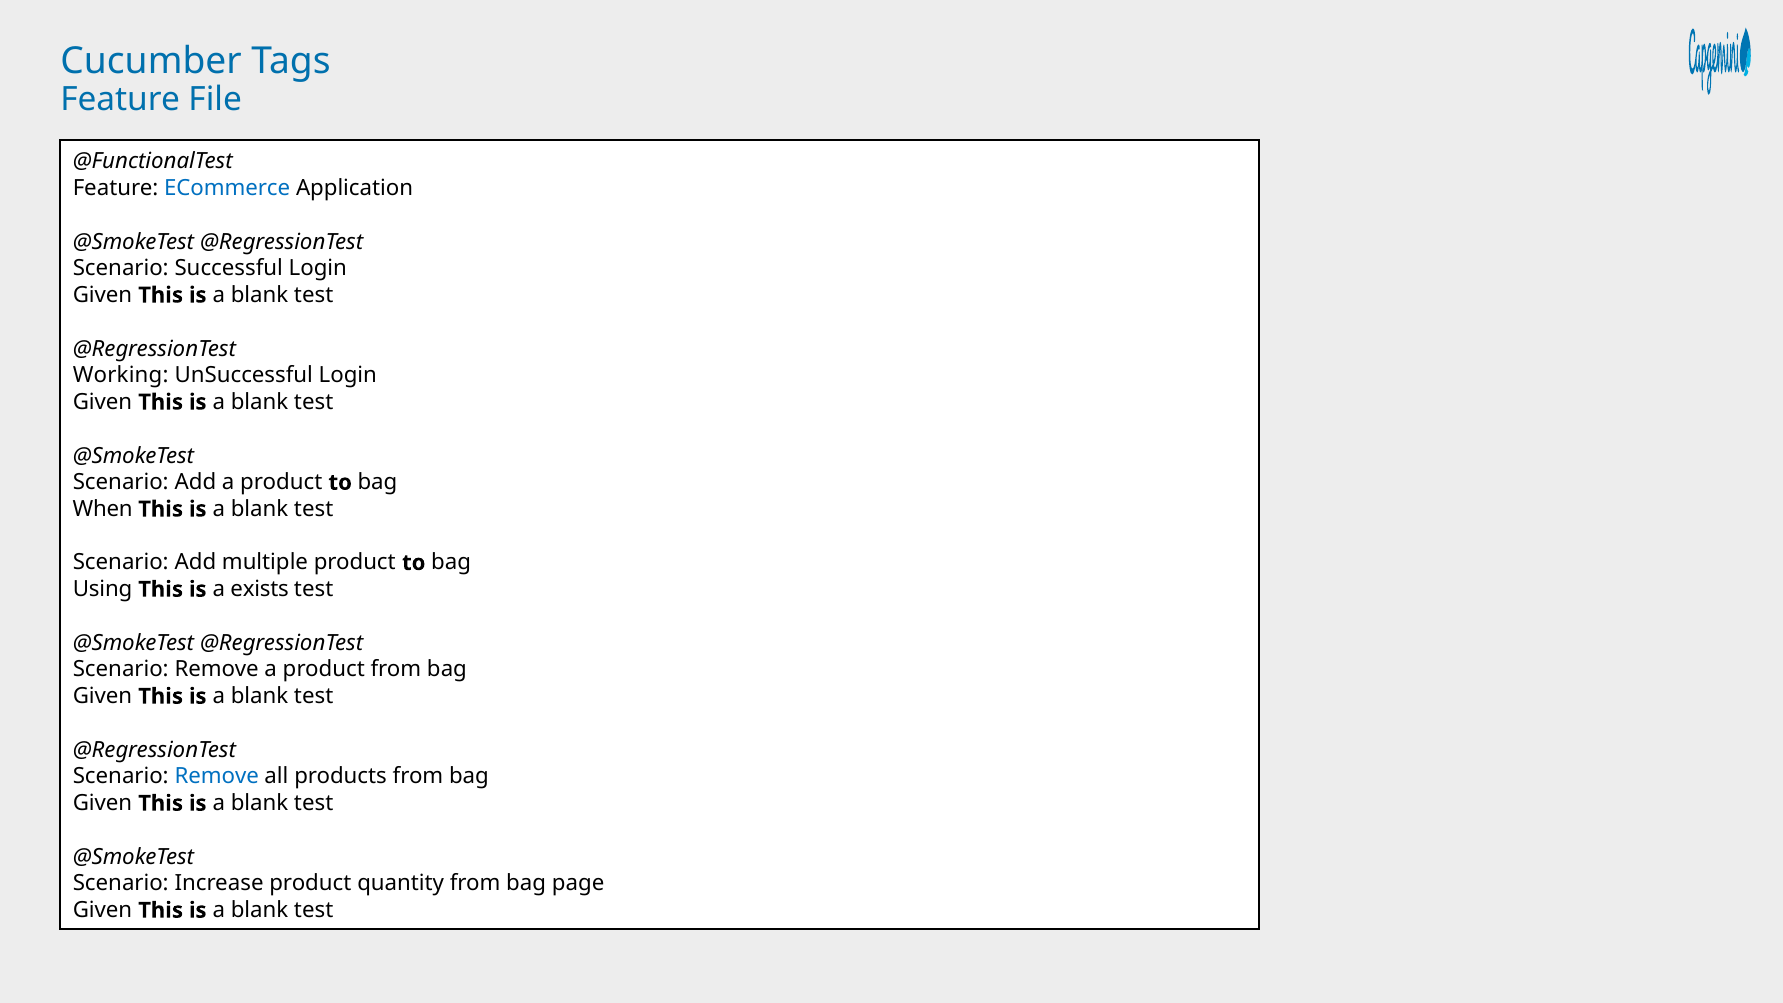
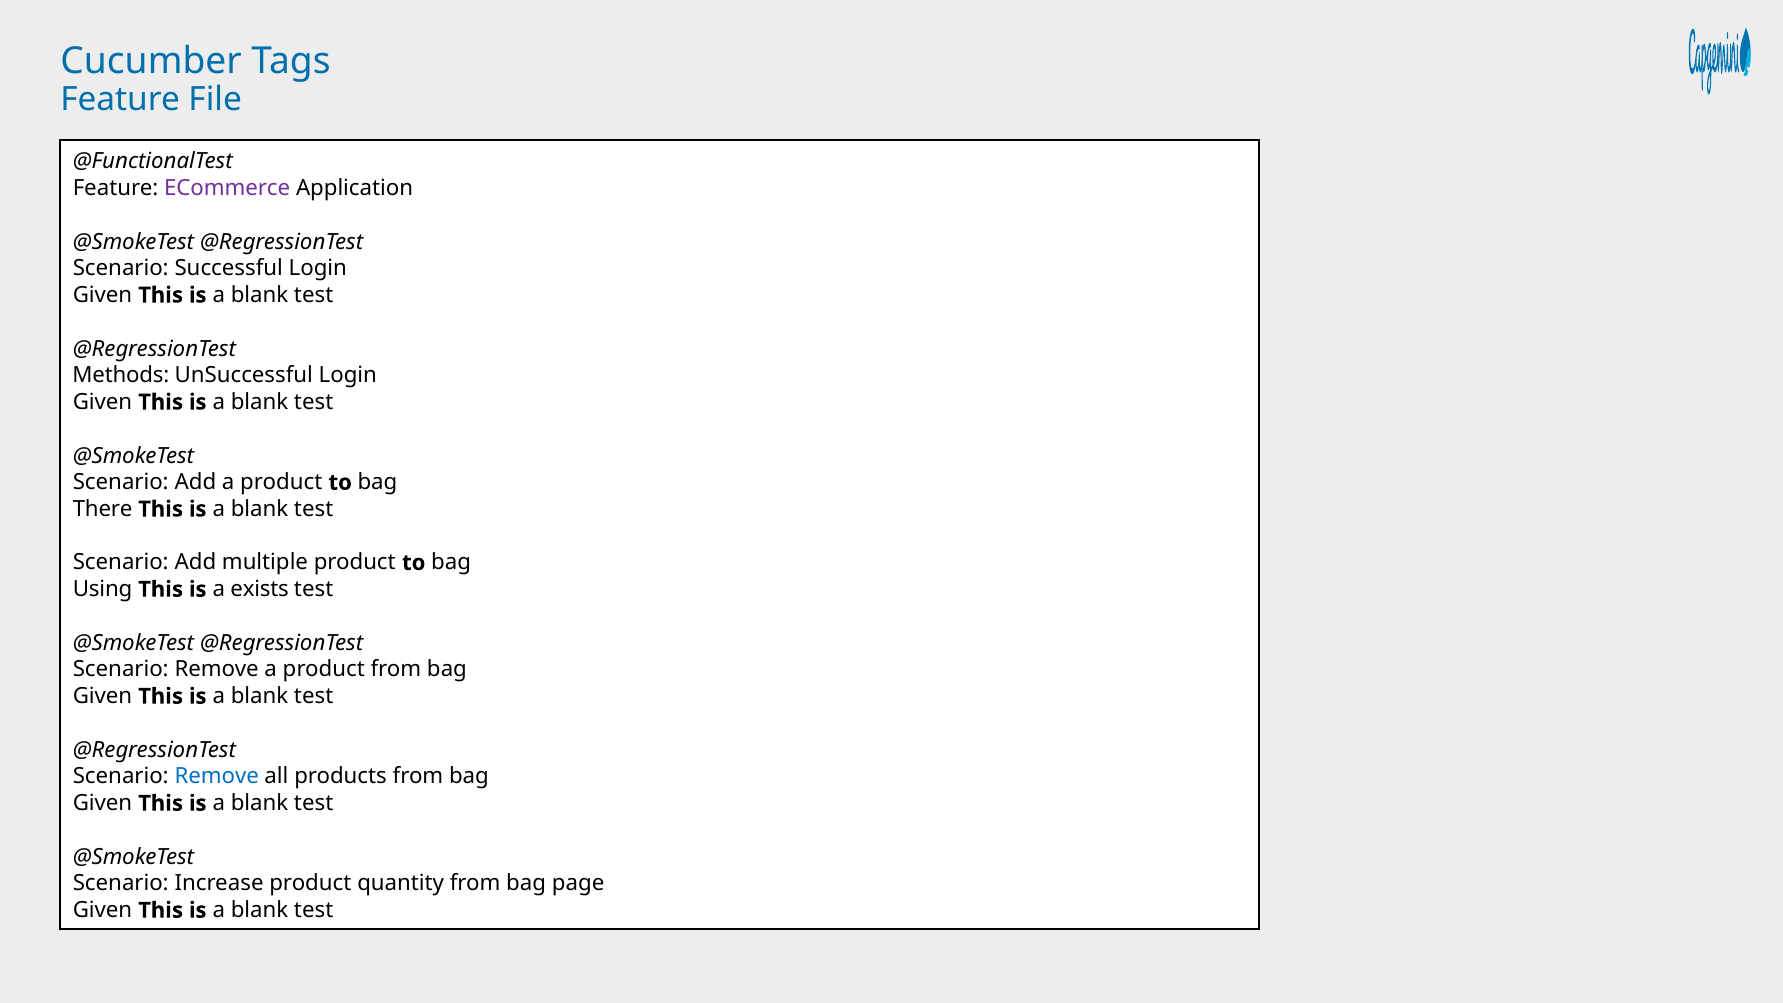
ECommerce colour: blue -> purple (227, 188)
Working: Working -> Methods (121, 375)
When: When -> There (103, 509)
